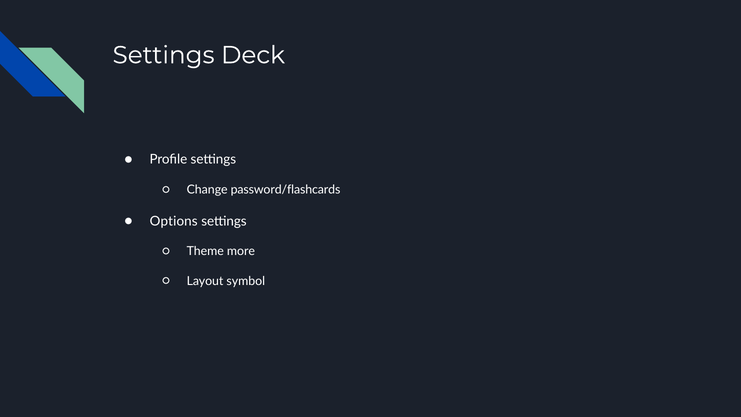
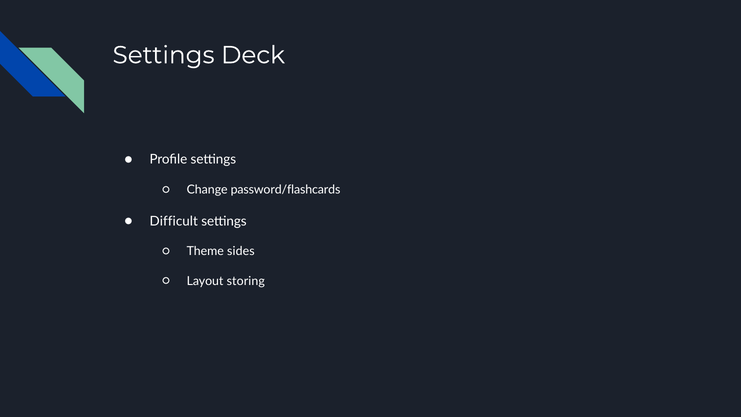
Options: Options -> Difficult (174, 221)
more: more -> sides (241, 251)
symbol: symbol -> storing (246, 281)
